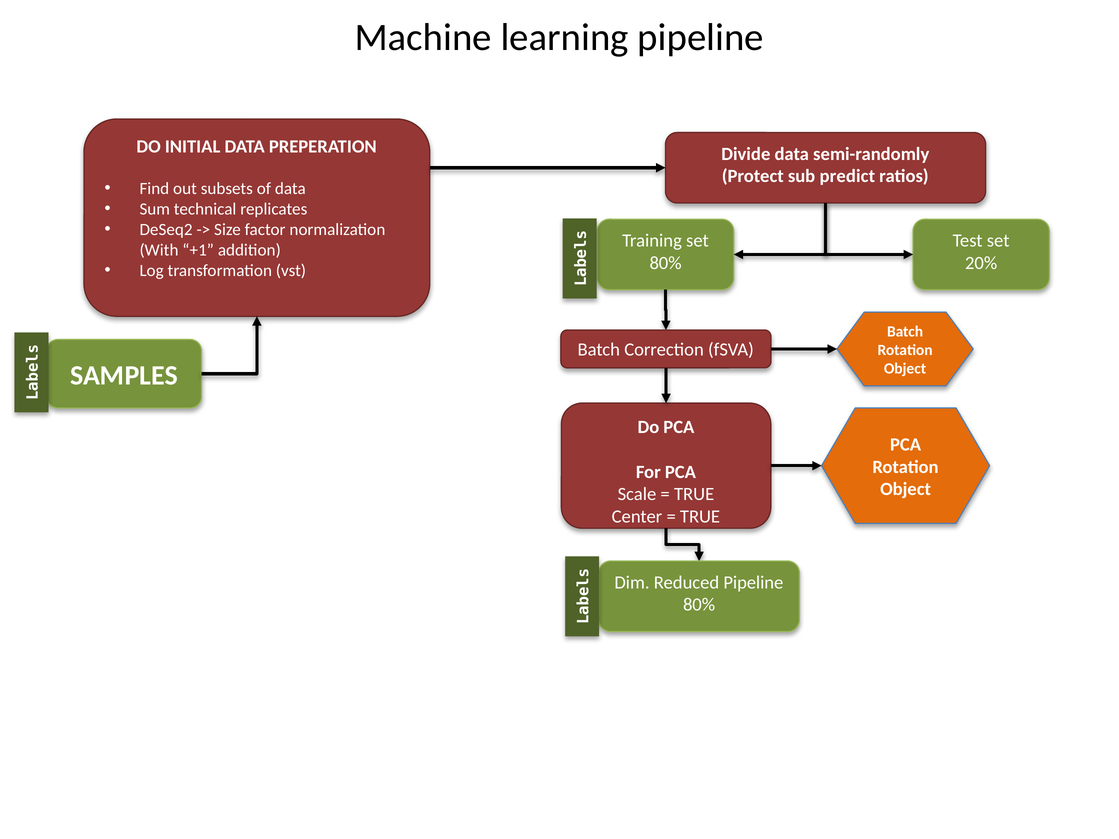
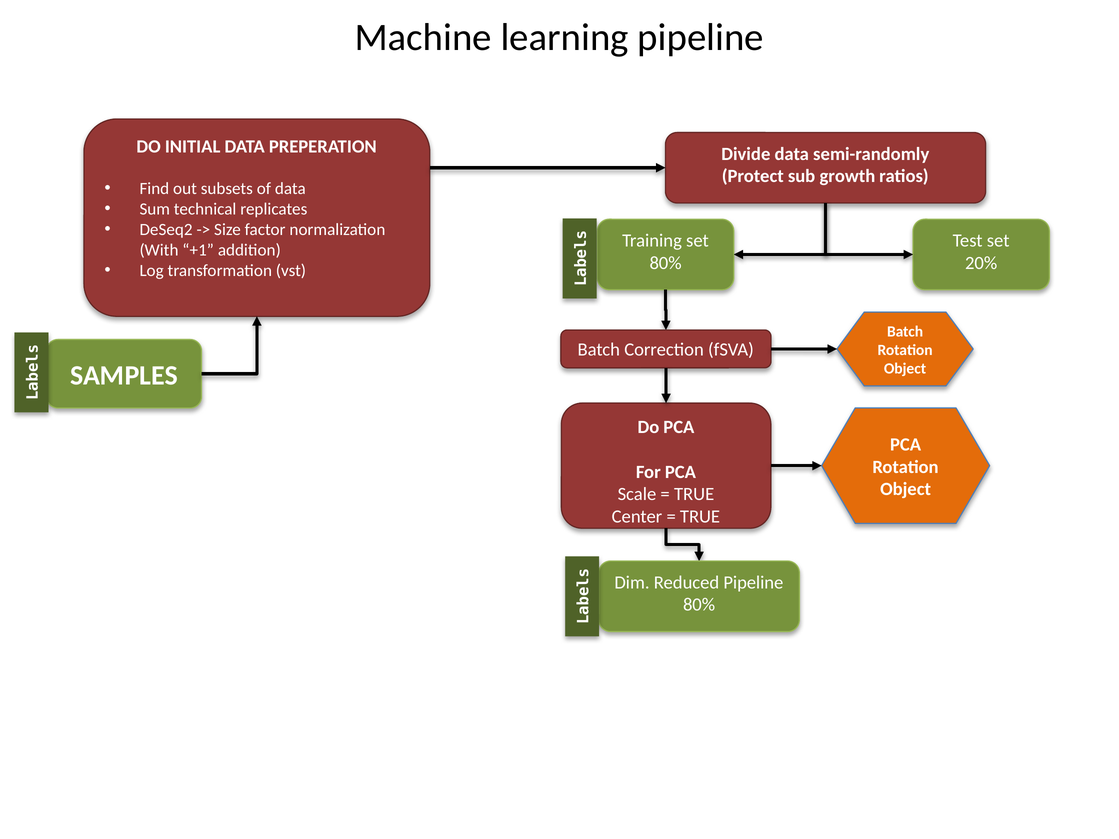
predict: predict -> growth (847, 176)
